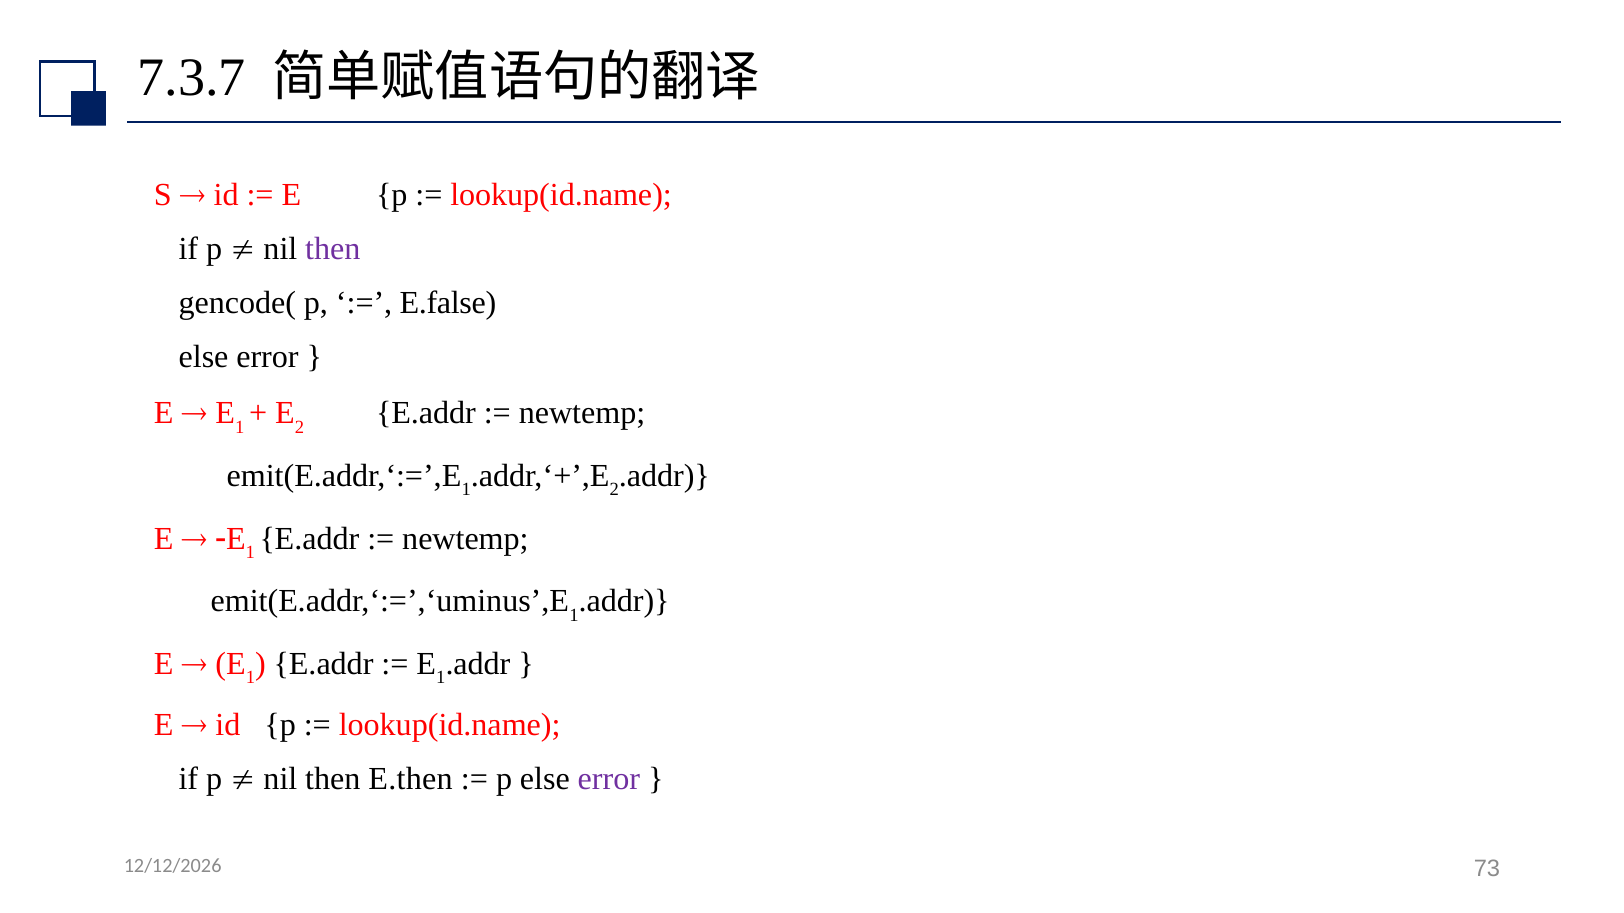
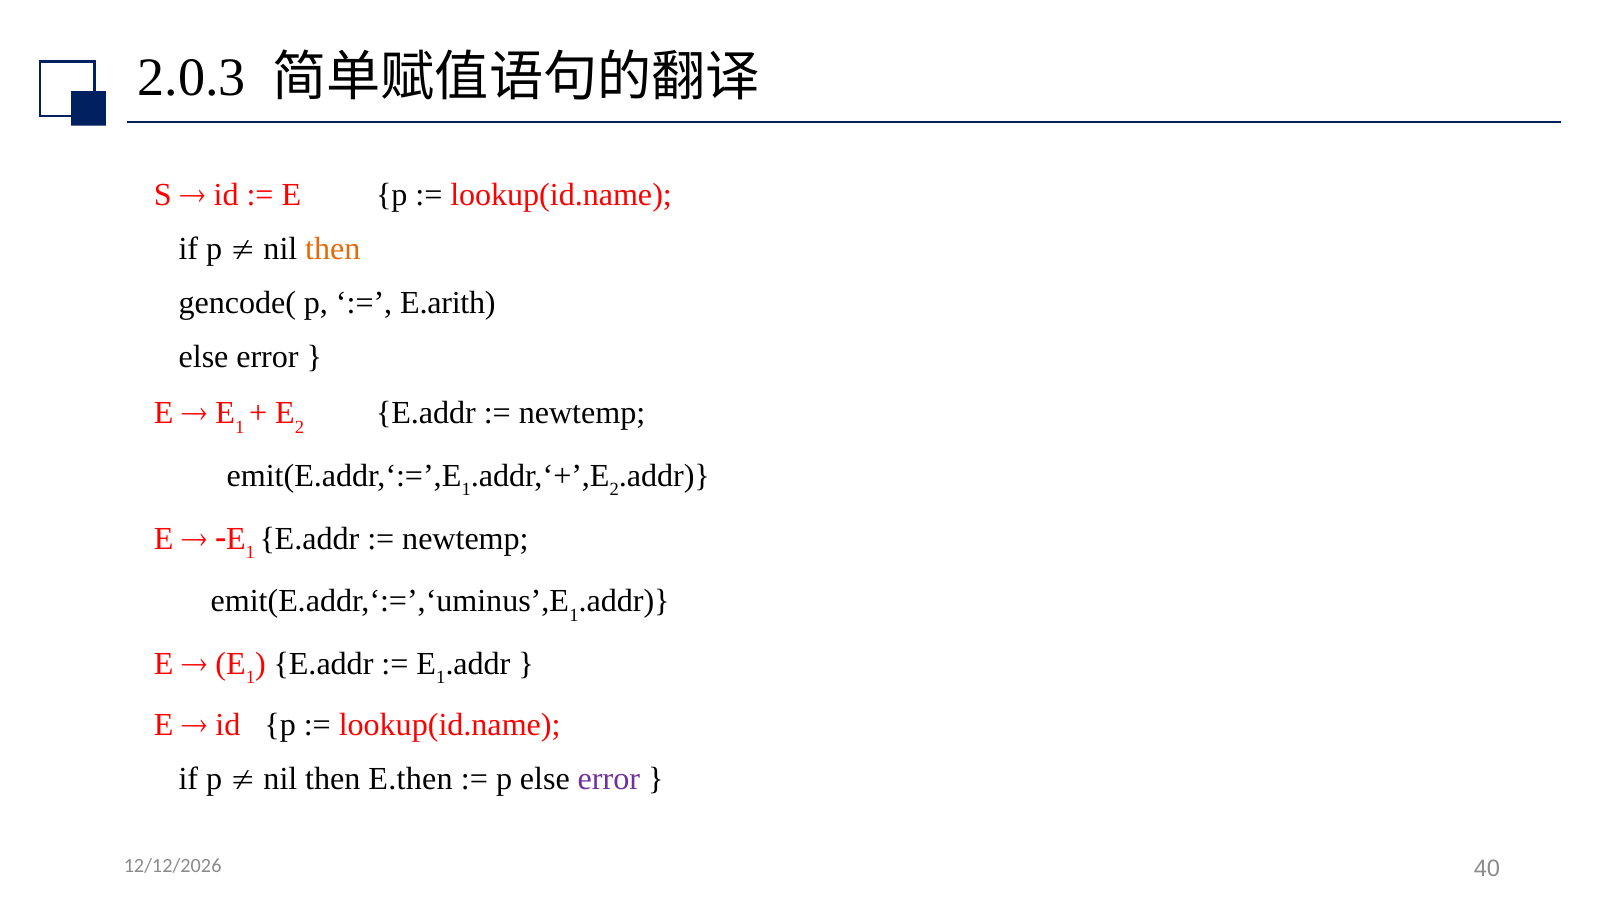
7.3.7: 7.3.7 -> 2.0.3 (192, 78)
then colour: purple -> orange (333, 249)
E.false: E.false -> E.arith (448, 303)
73: 73 -> 40 (1487, 869)
